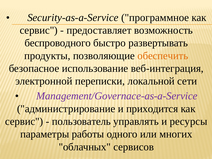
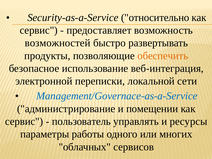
программное: программное -> относительно (155, 18)
беспроводного: беспроводного -> возможностей (58, 43)
Management/Governace-as-a-Service colour: purple -> blue (117, 96)
приходится: приходится -> помещении (152, 109)
